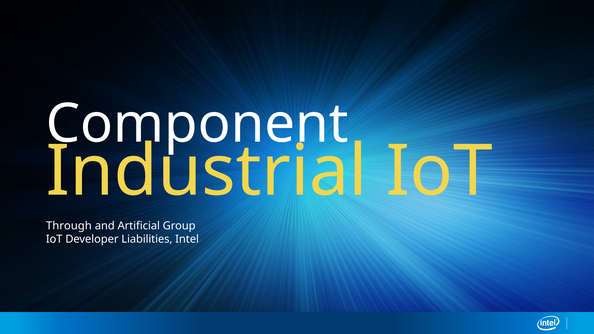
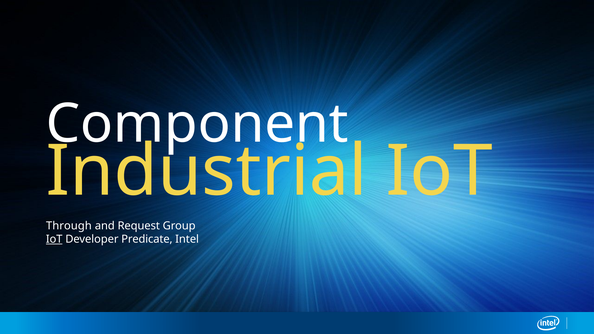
Artificial: Artificial -> Request (139, 226)
IoT underline: none -> present (54, 239)
Liabilities: Liabilities -> Predicate (147, 239)
